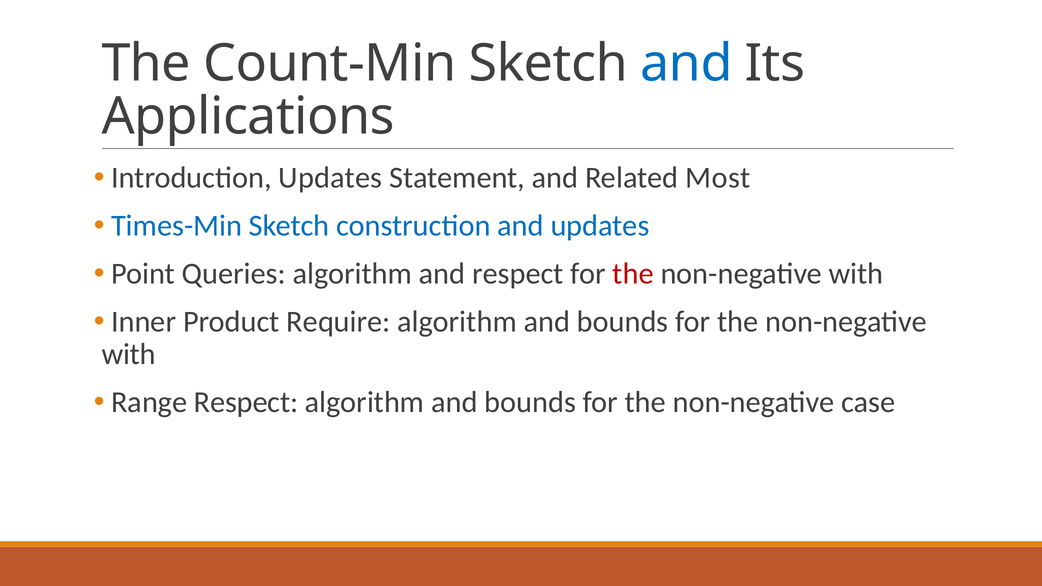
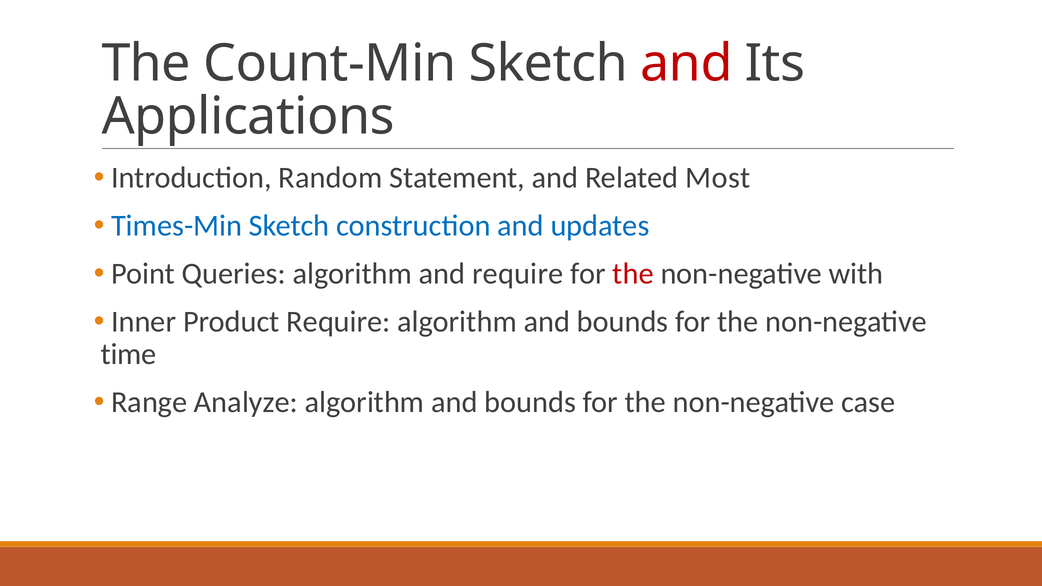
and colour: blue -> red (686, 64)
Introduction Updates: Updates -> Random (330, 178)
and respect: respect -> require (518, 274)
with: with -> time (129, 355)
Range Respect: Respect -> Analyze (246, 402)
